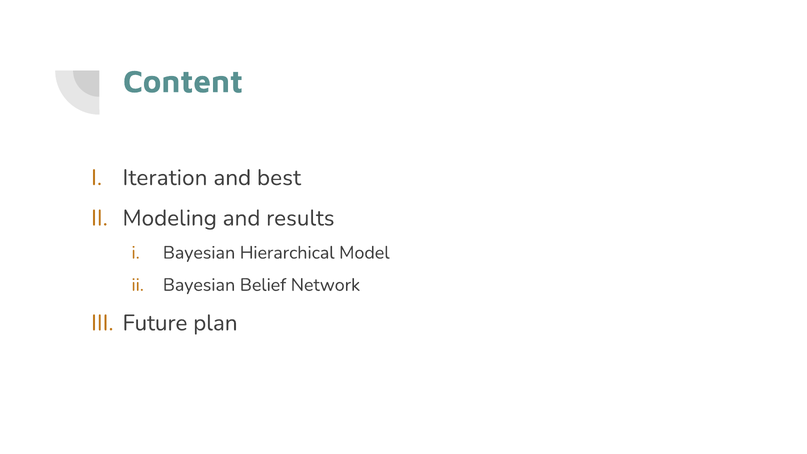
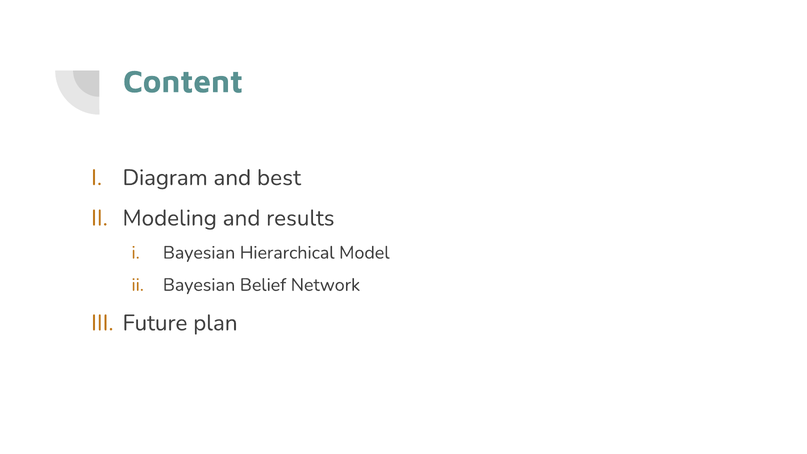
Iteration: Iteration -> Diagram (165, 178)
